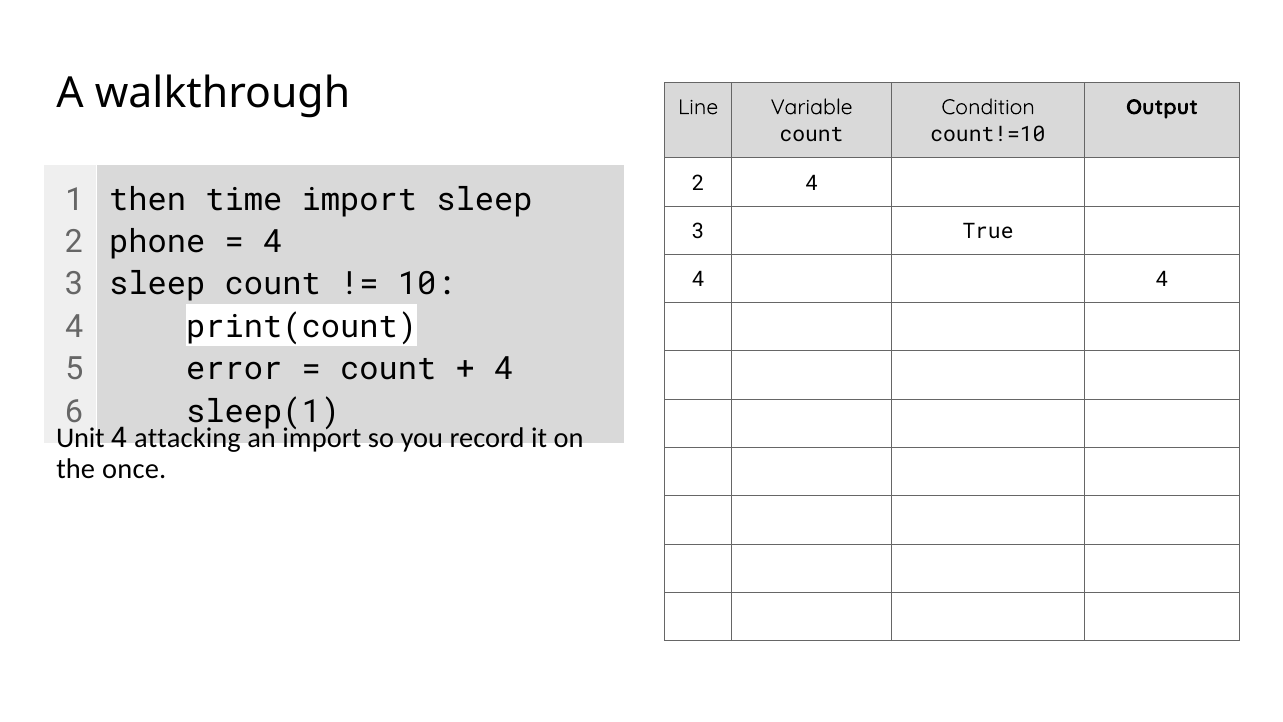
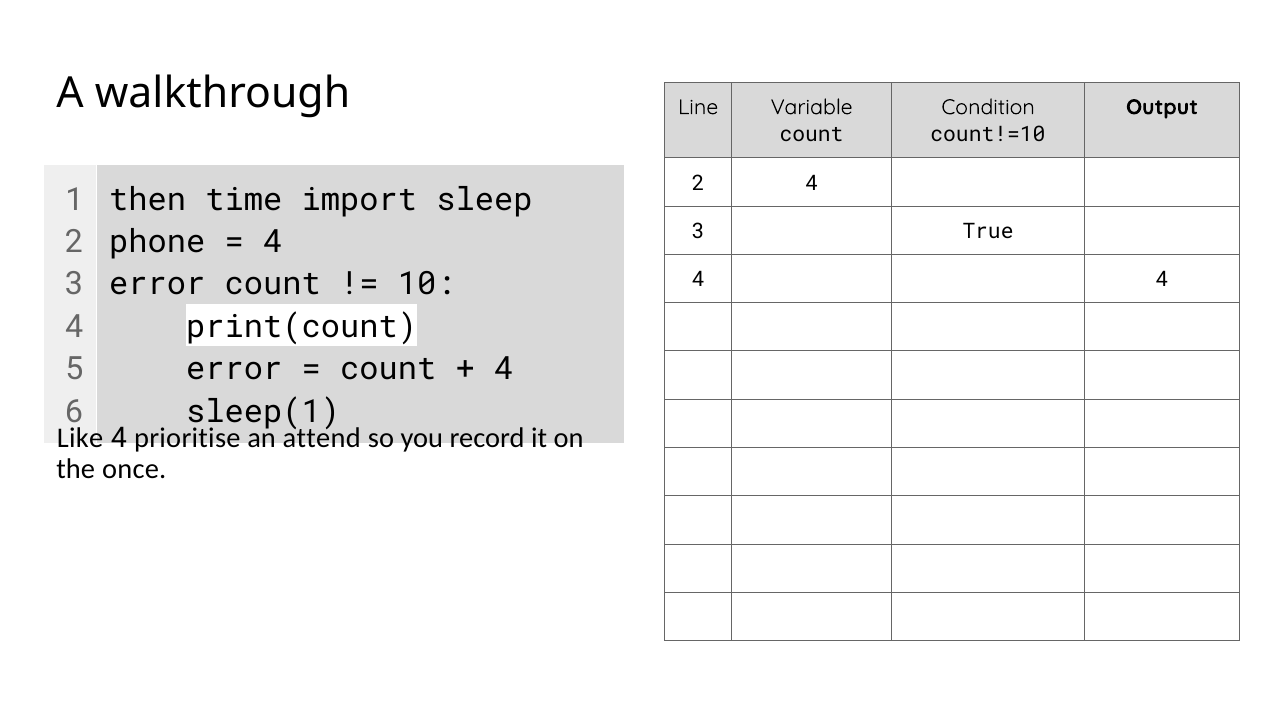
sleep: sleep -> error (157, 284)
Unit: Unit -> Like (80, 438)
attacking: attacking -> prioritise (187, 438)
an import: import -> attend (322, 438)
